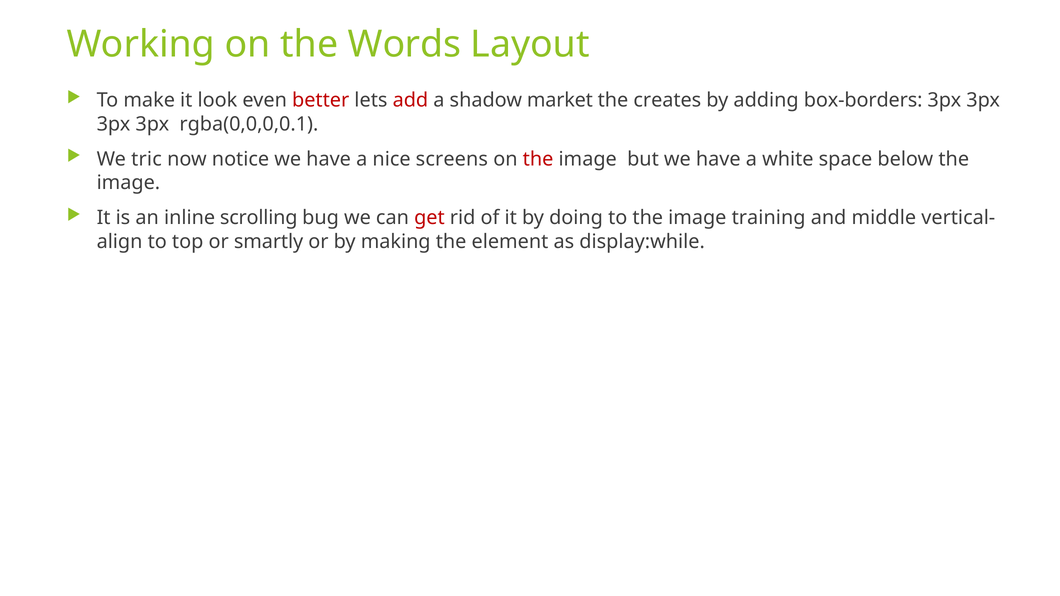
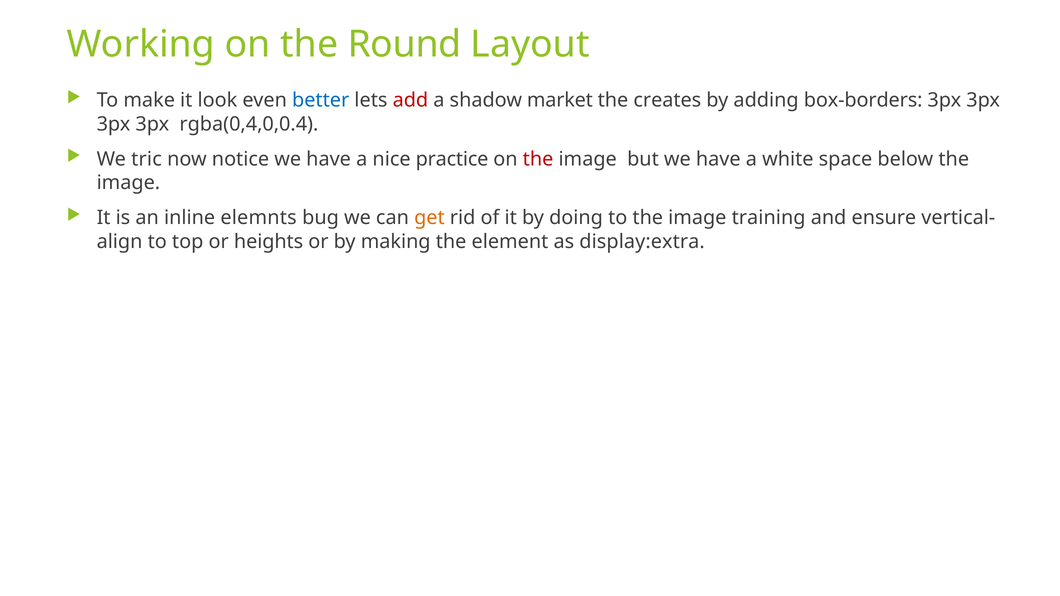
Words: Words -> Round (405, 44)
better colour: red -> blue (321, 100)
rgba(0,0,0,0.1: rgba(0,0,0,0.1 -> rgba(0,4,0,0.4 (249, 124)
screens: screens -> practice (452, 159)
scrolling: scrolling -> elemnts (259, 218)
get colour: red -> orange (429, 218)
middle: middle -> ensure (884, 218)
smartly: smartly -> heights (269, 242)
display:while: display:while -> display:extra (642, 242)
